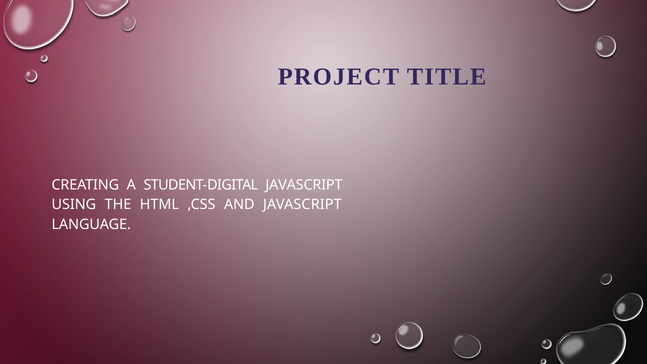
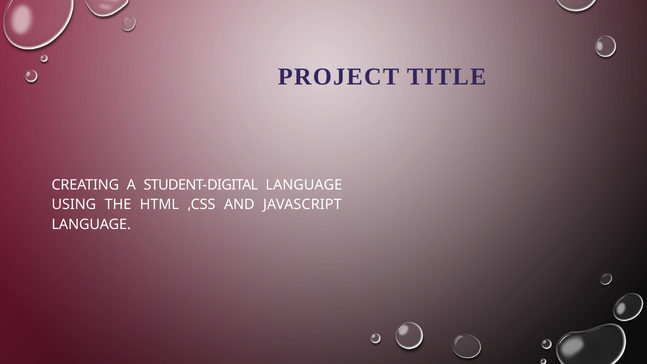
STUDENT-DIGITAL JAVASCRIPT: JAVASCRIPT -> LANGUAGE (304, 185)
